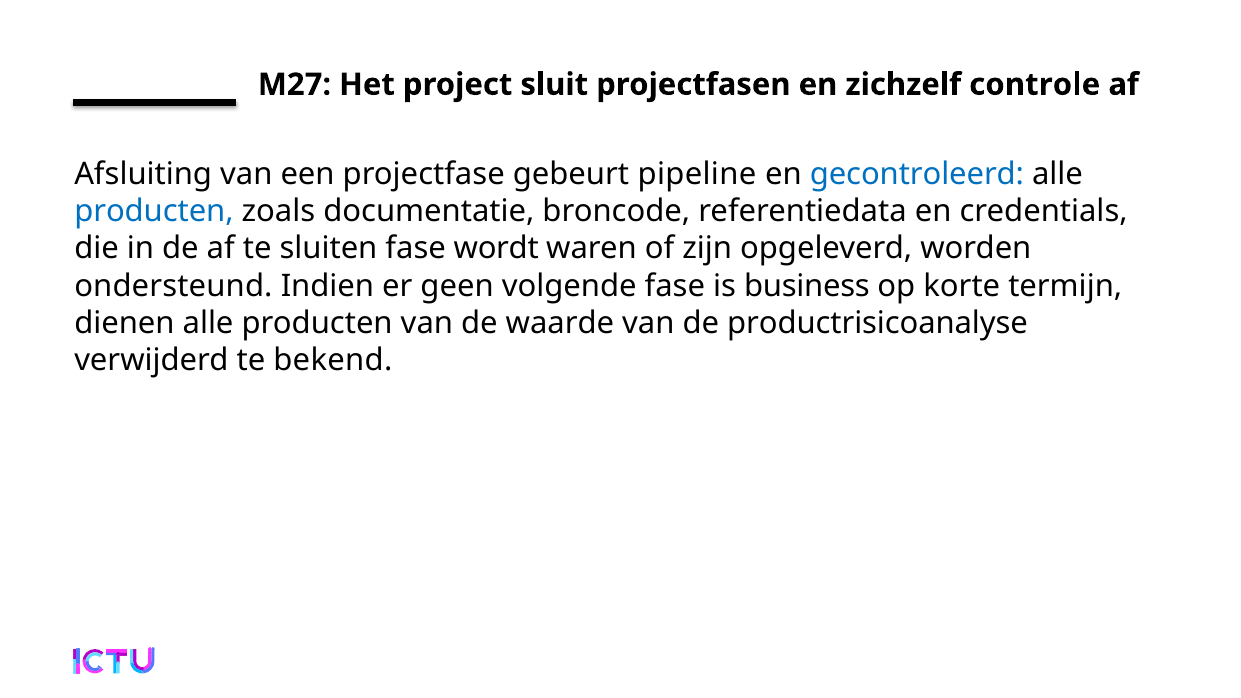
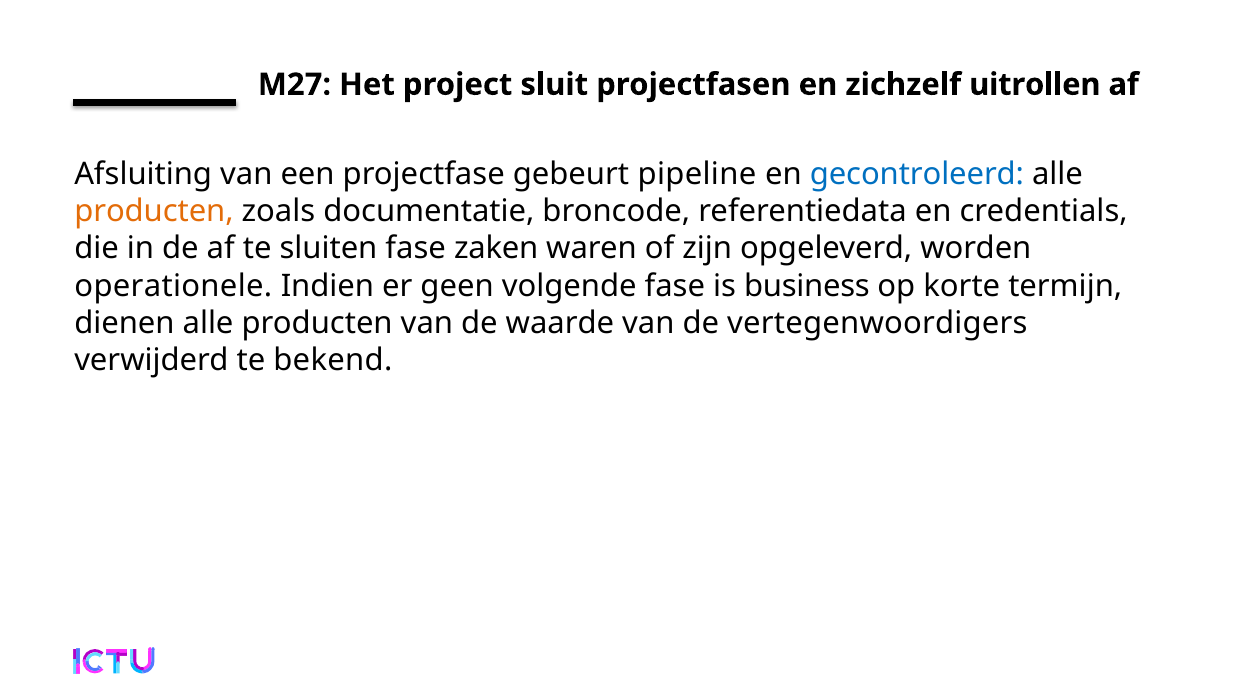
controle: controle -> uitrollen (1035, 85)
producten colour: blue -> orange (154, 211)
wordt: wordt -> zaken (496, 249)
ondersteund: ondersteund -> operationele (173, 286)
productrisicoanalyse: productrisicoanalyse -> vertegenwoordigers (877, 323)
